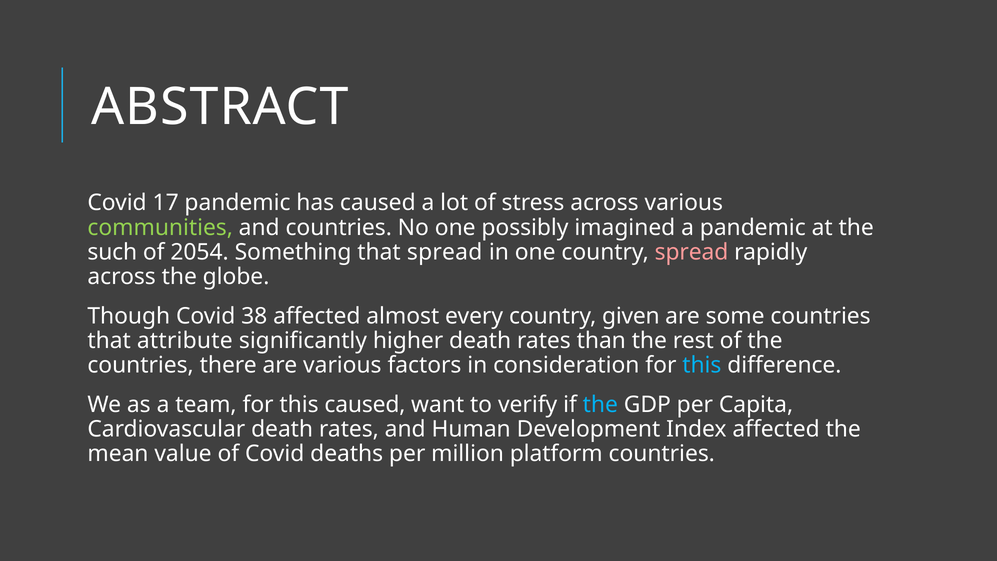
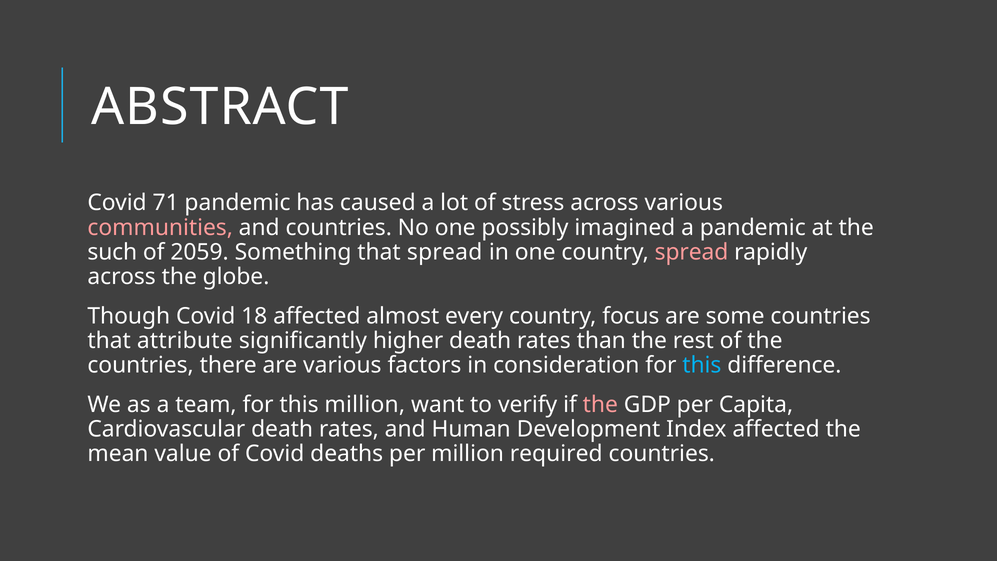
17: 17 -> 71 (166, 203)
communities colour: light green -> pink (160, 227)
2054: 2054 -> 2059 (200, 252)
38: 38 -> 18 (254, 316)
given: given -> focus (631, 316)
this caused: caused -> million (365, 404)
the colour: light blue -> pink (600, 404)
platform: platform -> required (556, 454)
